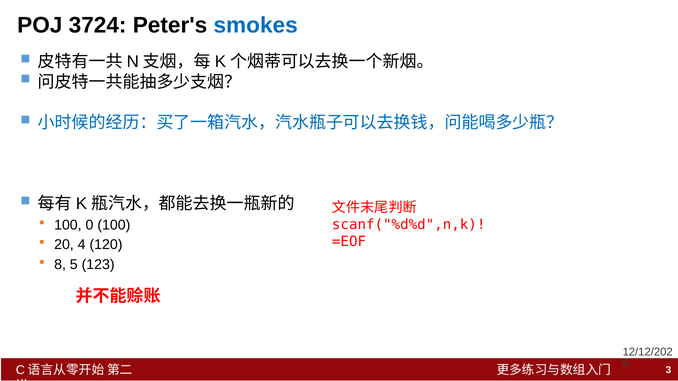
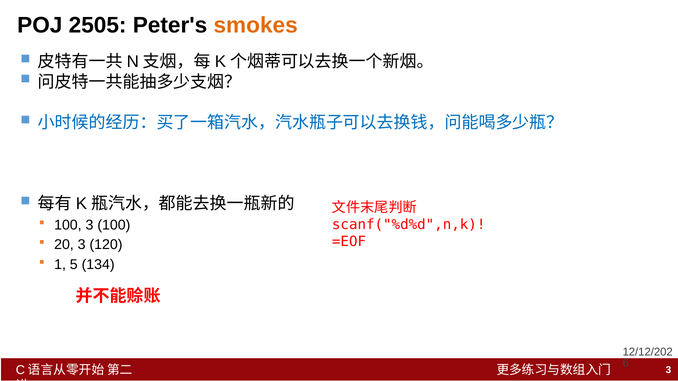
3724: 3724 -> 2505 (98, 25)
smokes colour: blue -> orange (256, 25)
100 0: 0 -> 3 (90, 225)
20 4: 4 -> 3 (82, 245)
8: 8 -> 1 (60, 265)
123: 123 -> 134 (98, 265)
